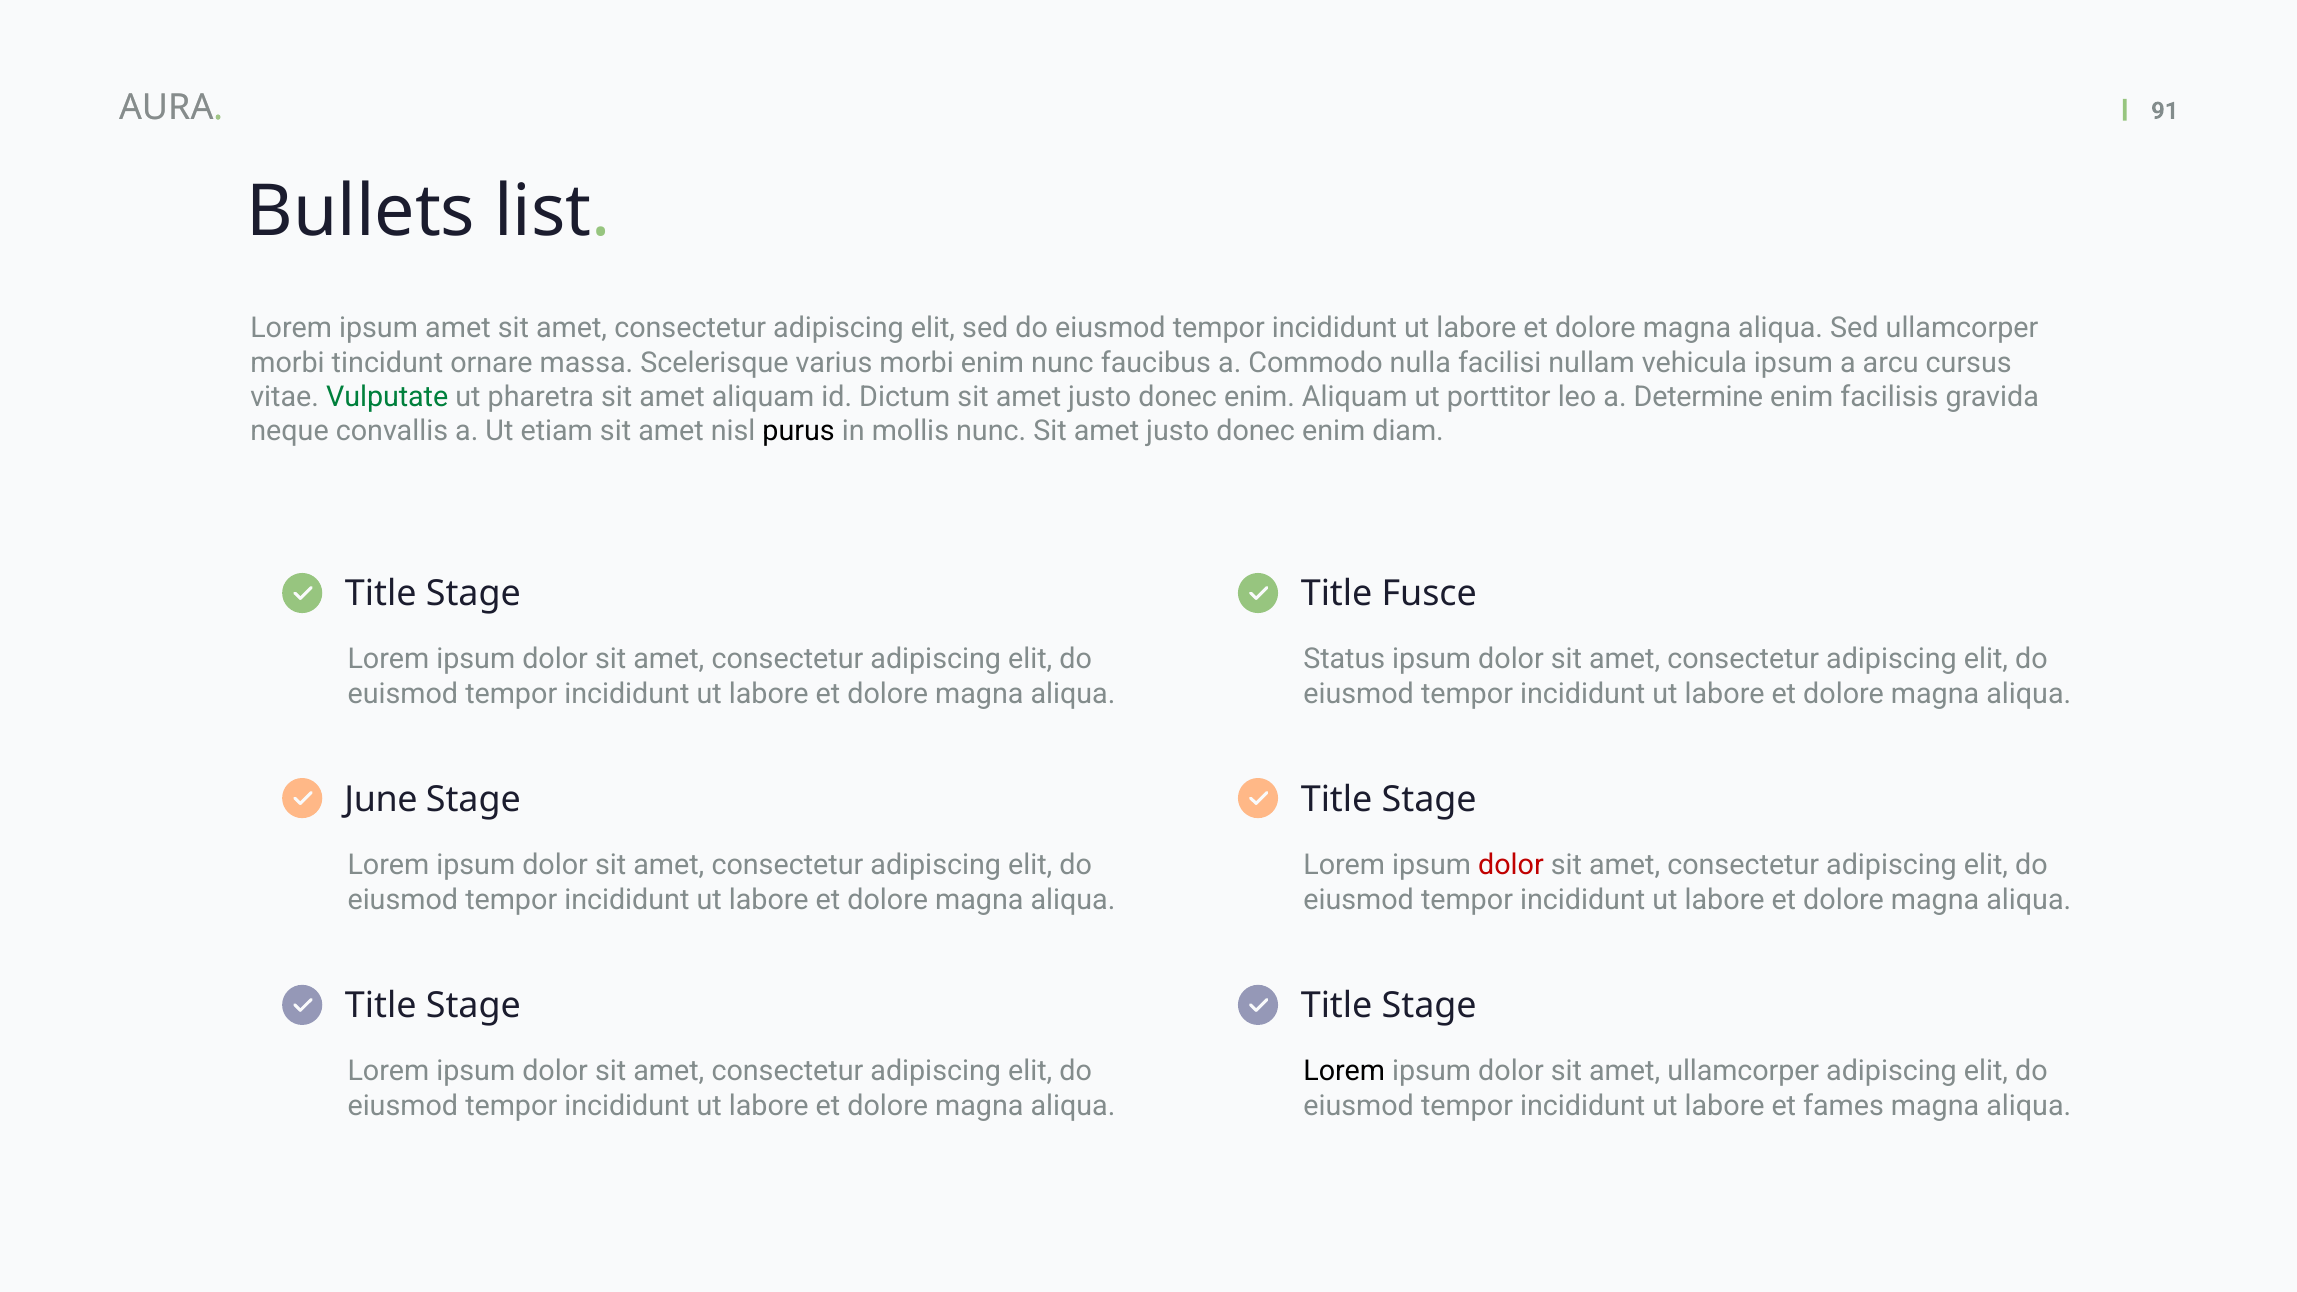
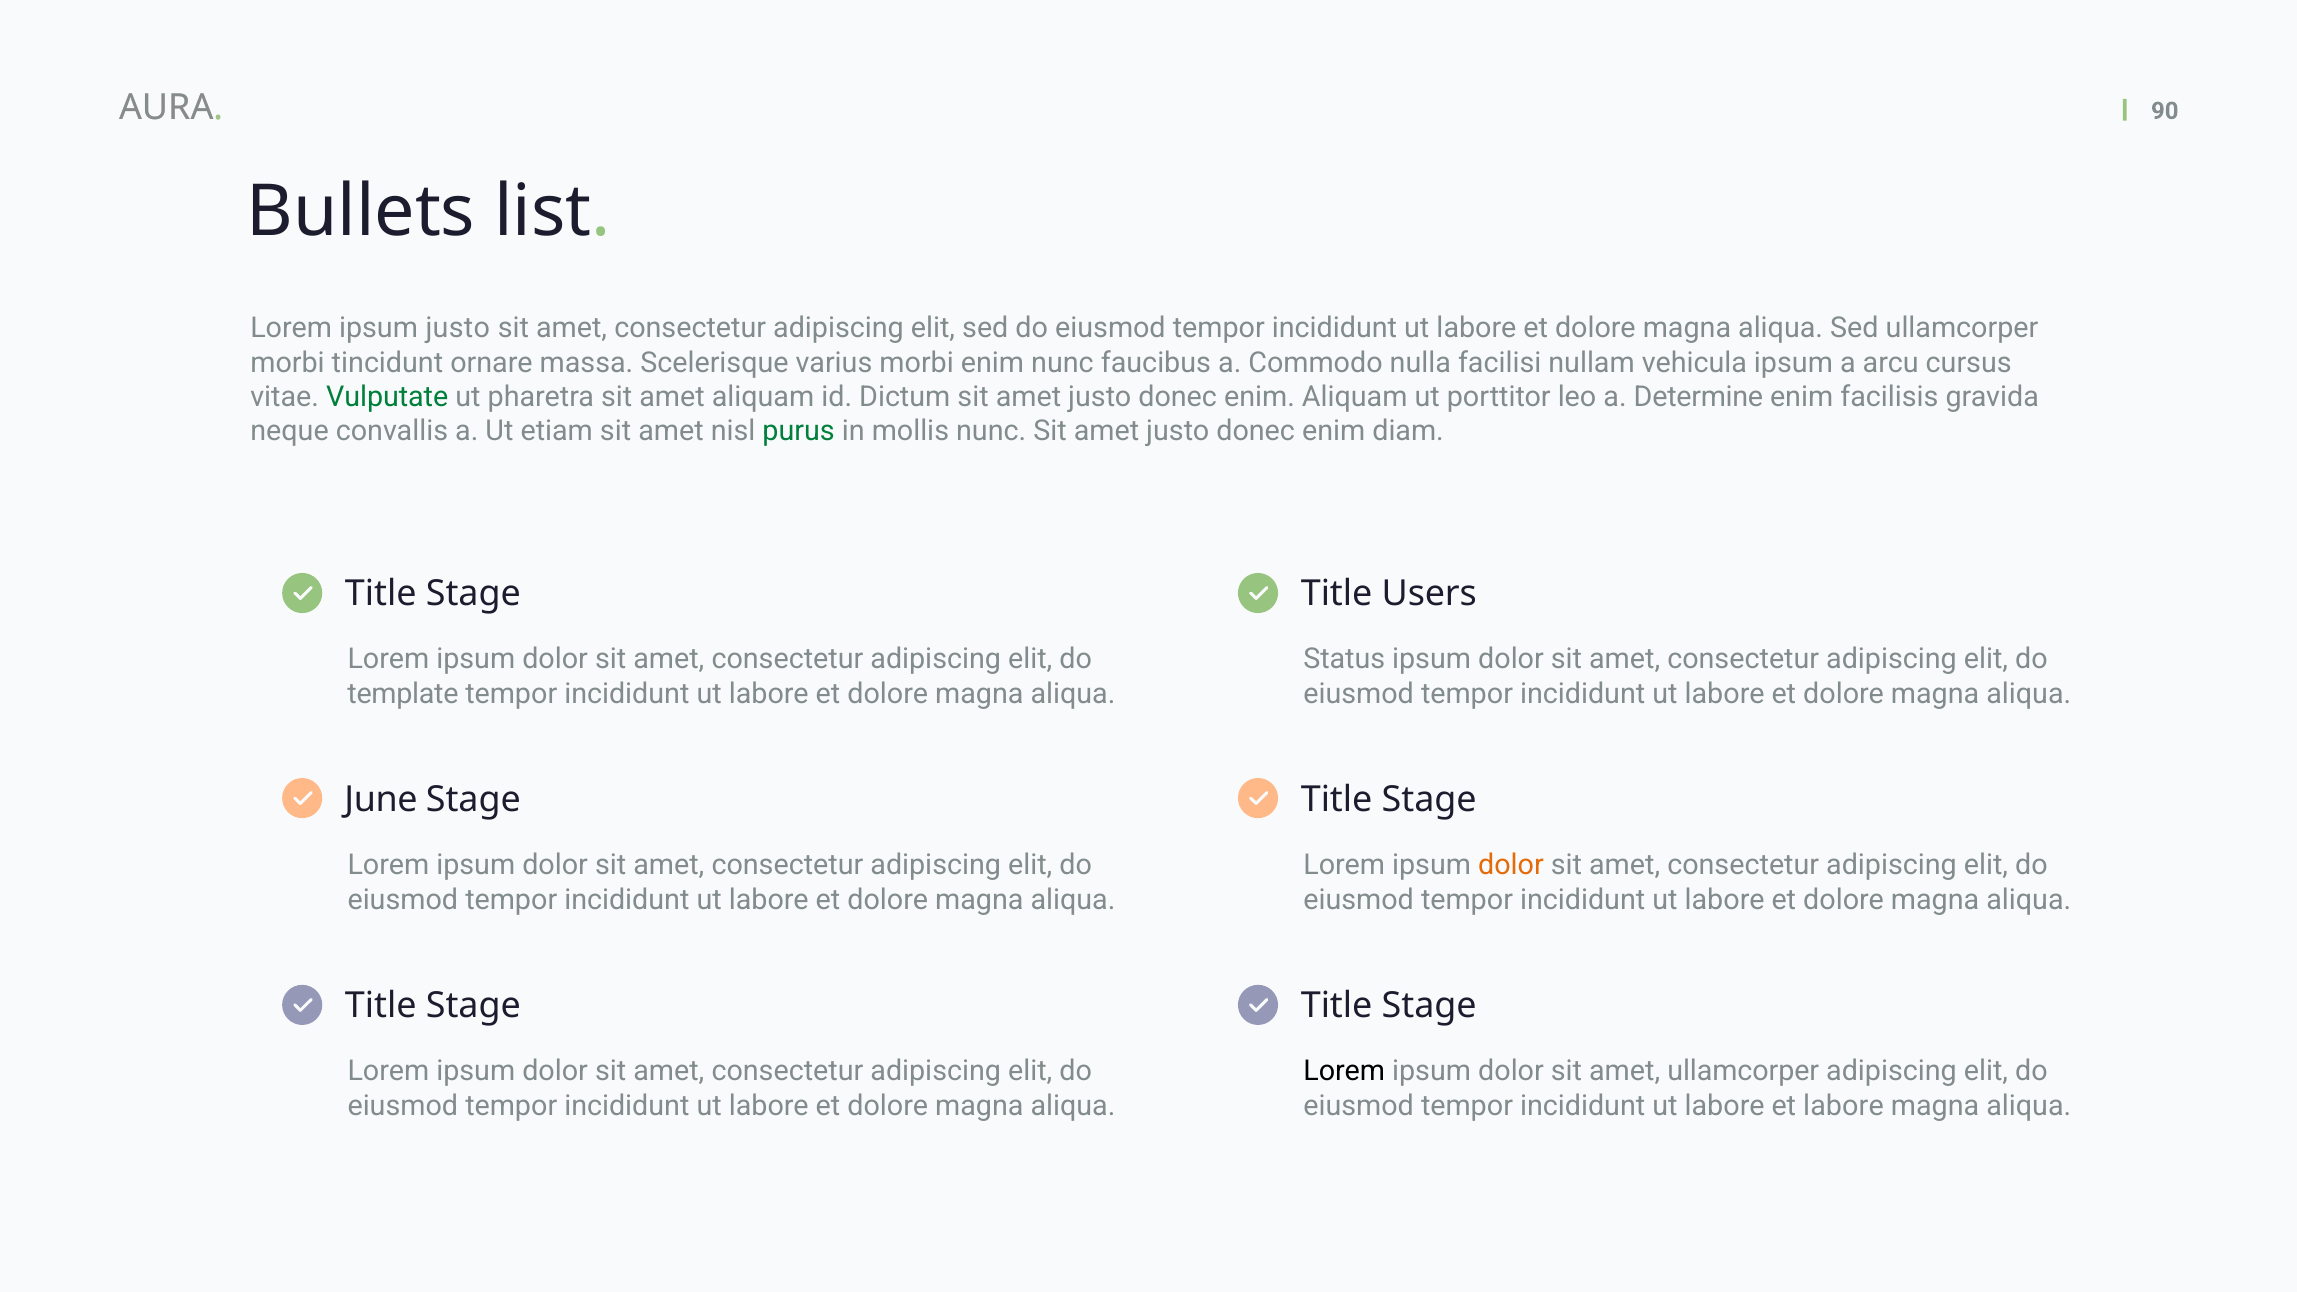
91: 91 -> 90 (2165, 111)
ipsum amet: amet -> justo (458, 328)
purus colour: black -> green (799, 431)
Fusce: Fusce -> Users (1429, 594)
euismod: euismod -> template (403, 694)
dolor colour: red -> orange (1511, 865)
et fames: fames -> labore (1843, 1106)
